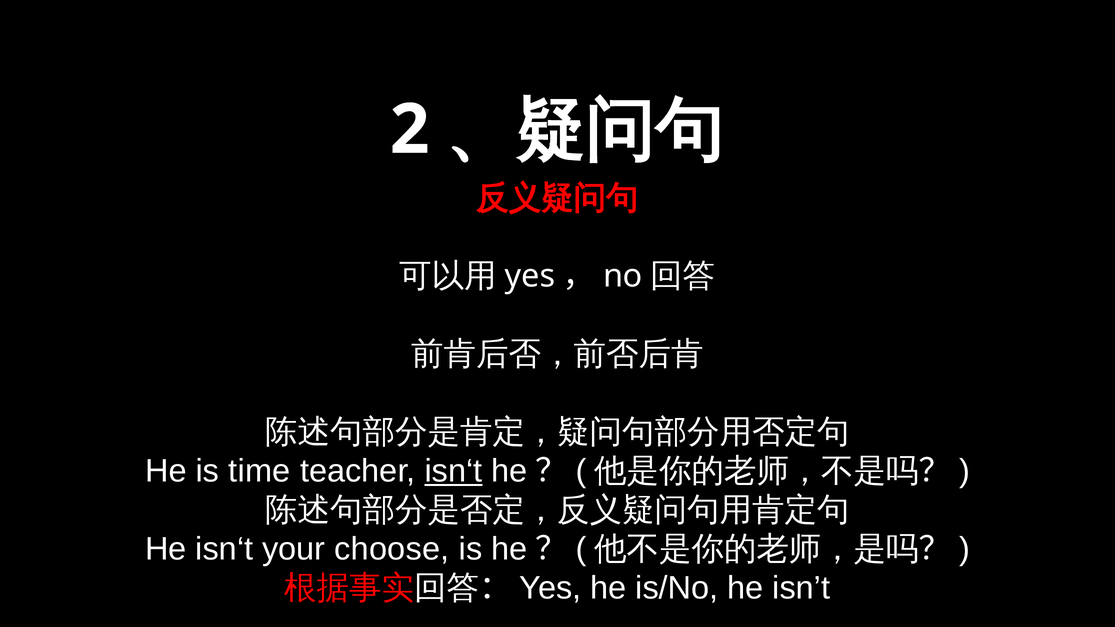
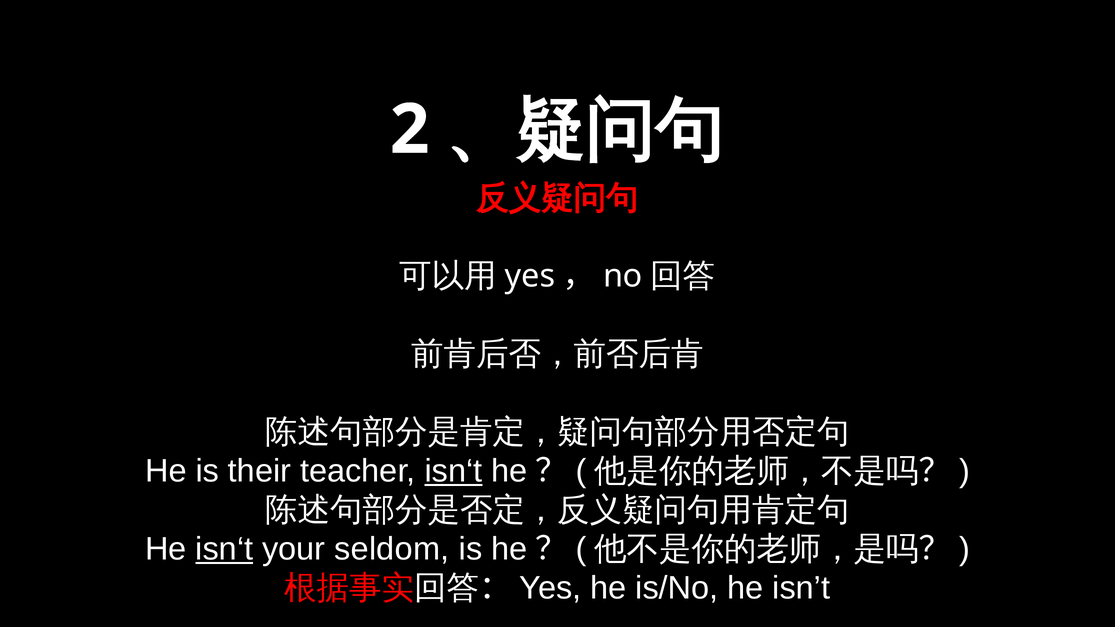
time: time -> their (260, 471)
isn‘t underline: none -> present (224, 549)
choose: choose -> seldom (392, 549)
